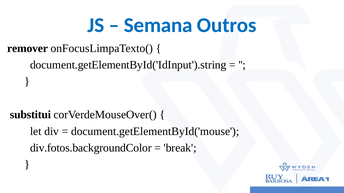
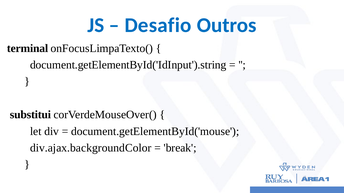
Semana: Semana -> Desafio (158, 25)
remover: remover -> terminal (28, 48)
div.fotos.backgroundColor: div.fotos.backgroundColor -> div.ajax.backgroundColor (91, 148)
